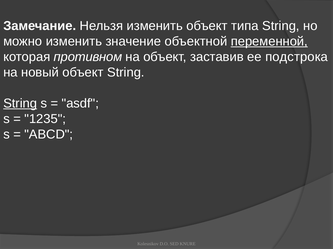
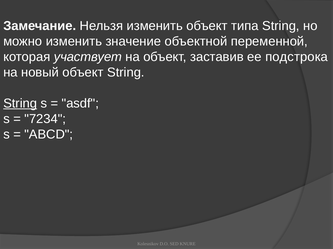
переменной underline: present -> none (269, 41)
противном: противном -> участвует (88, 57)
1235: 1235 -> 7234 (45, 119)
